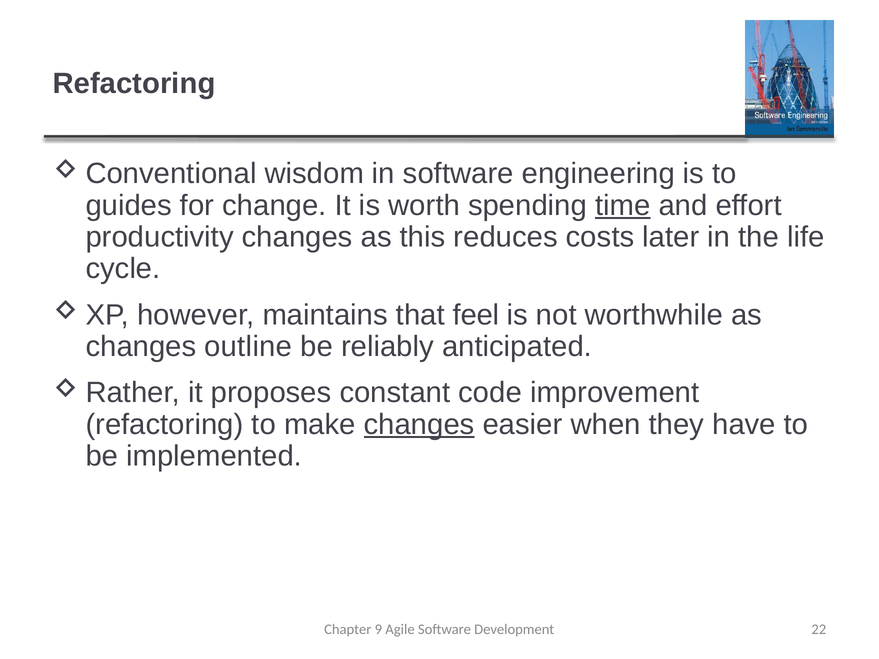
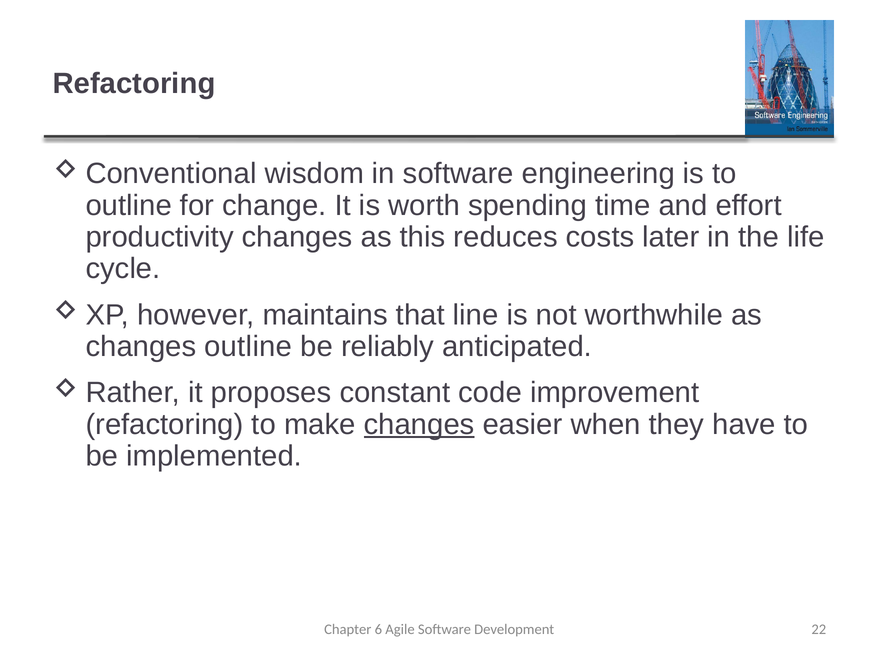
guides: guides -> outline (129, 205)
time underline: present -> none (623, 205)
feel: feel -> line (476, 315)
9: 9 -> 6 (378, 630)
